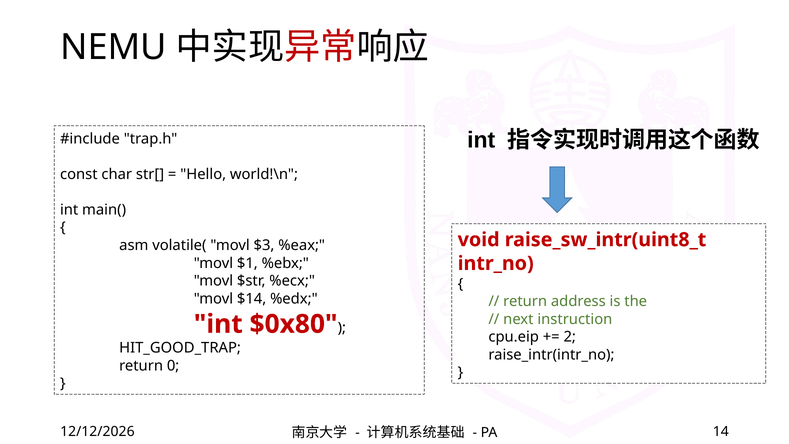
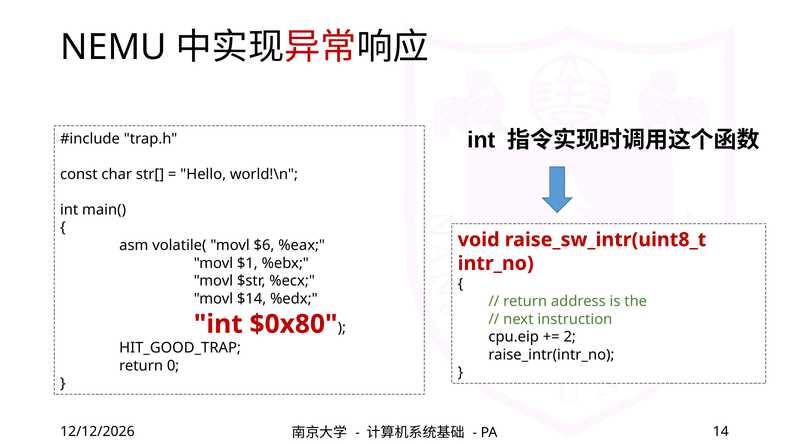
$3: $3 -> $6 (264, 245)
